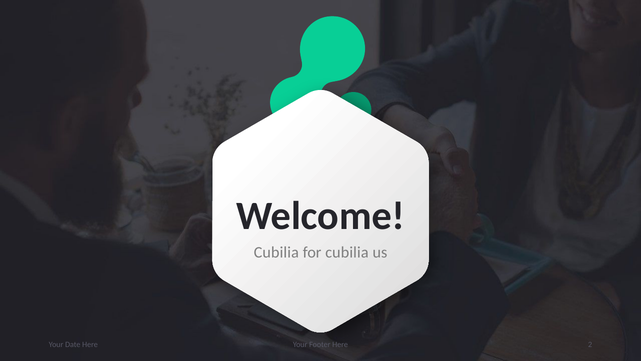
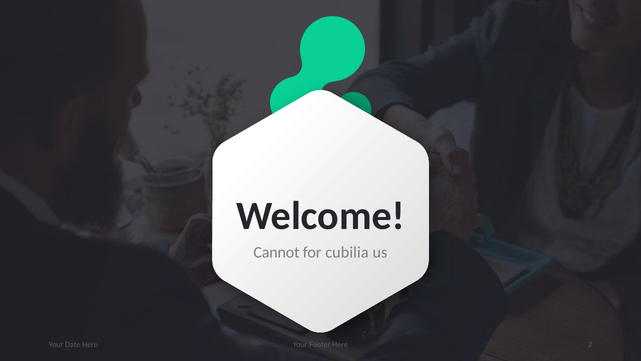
Cubilia: Cubilia -> Cannot (276, 252)
